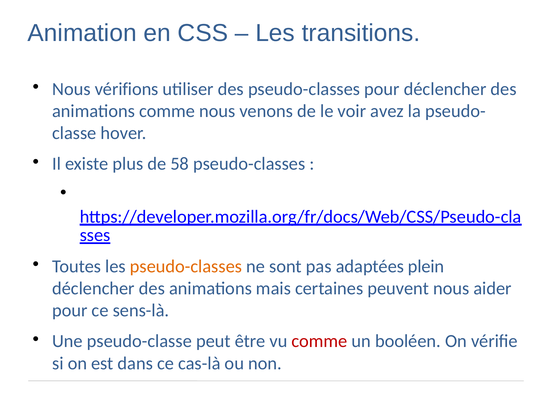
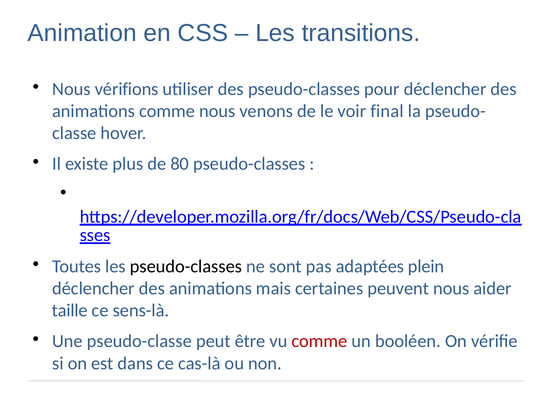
avez: avez -> final (387, 111)
58: 58 -> 80 (180, 164)
pseudo-classes colour: orange -> black (186, 266)
pour: pour -> taille (70, 310)
